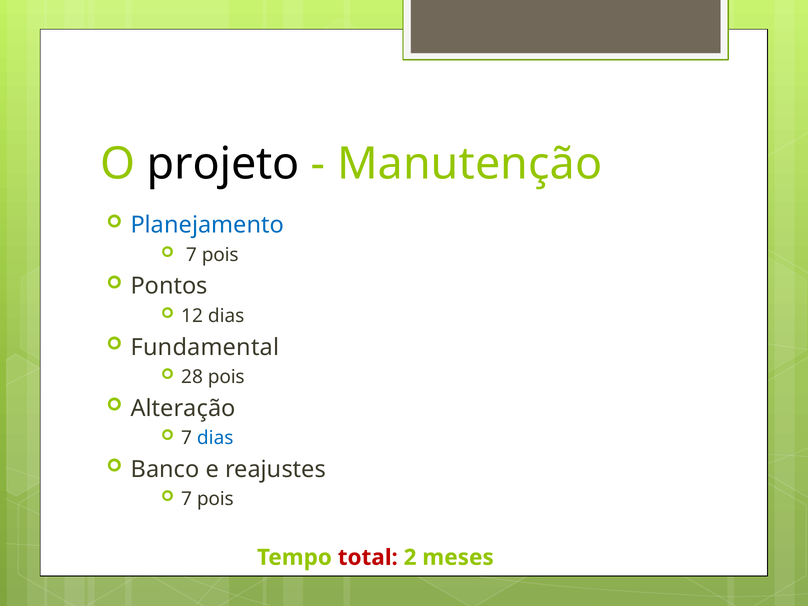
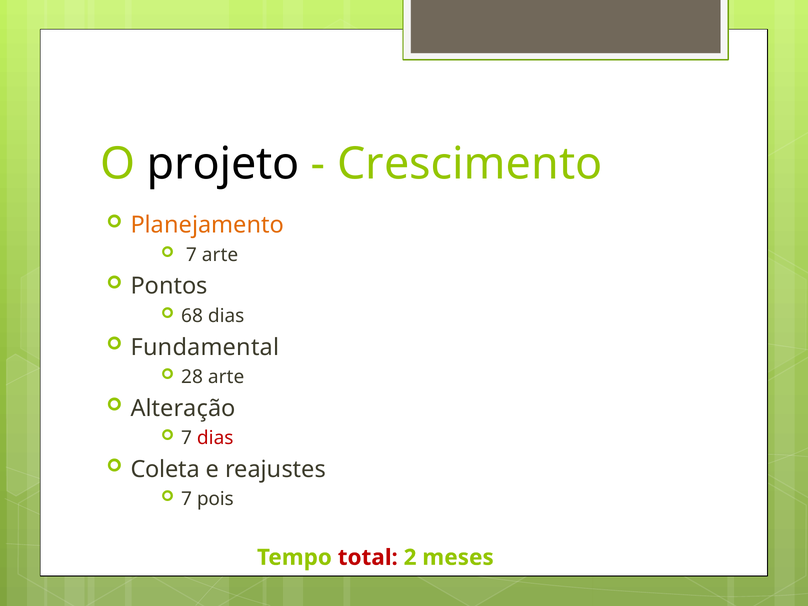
Manutenção: Manutenção -> Crescimento (470, 164)
Planejamento colour: blue -> orange (207, 225)
pois: pois -> arte (220, 255)
12: 12 -> 68 (192, 316)
28 pois: pois -> arte (226, 377)
dias colour: blue -> red (215, 438)
Banco: Banco -> Coleta (165, 469)
